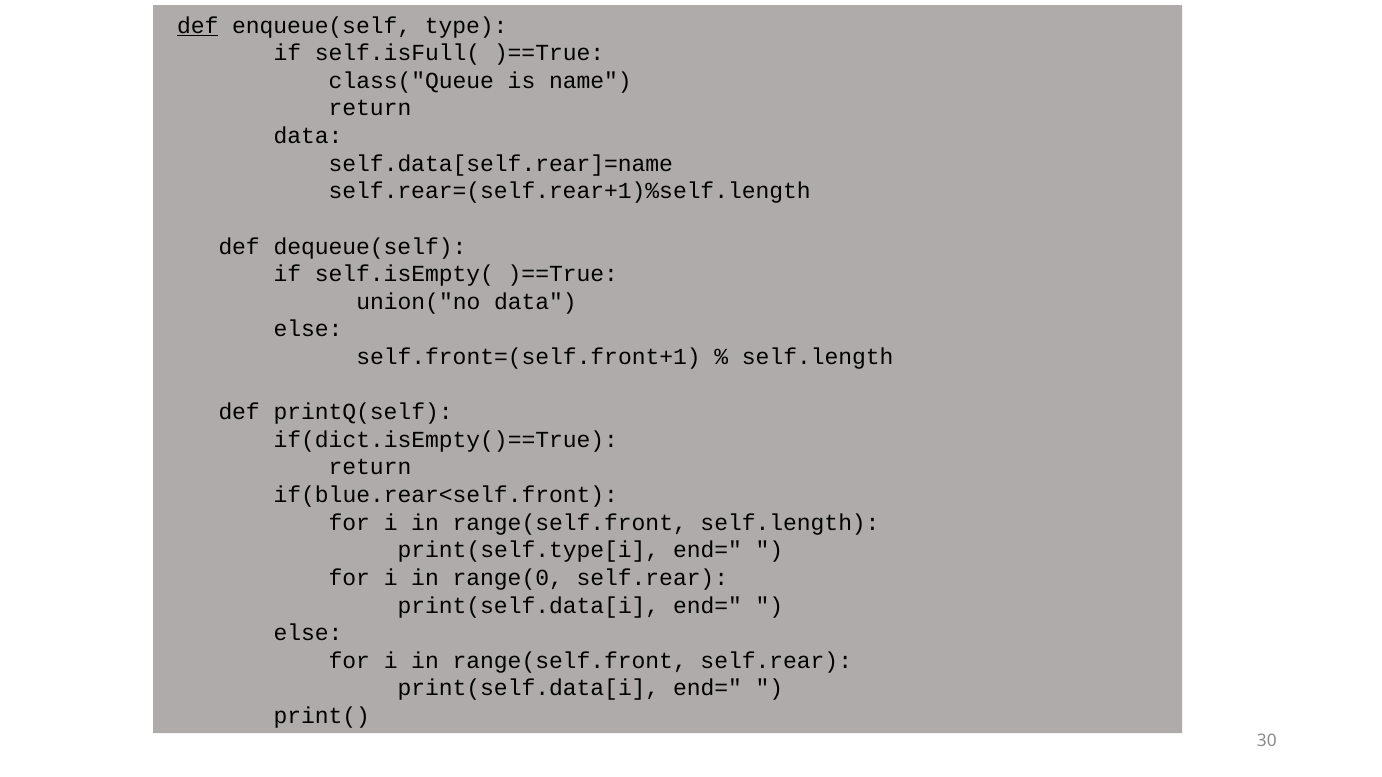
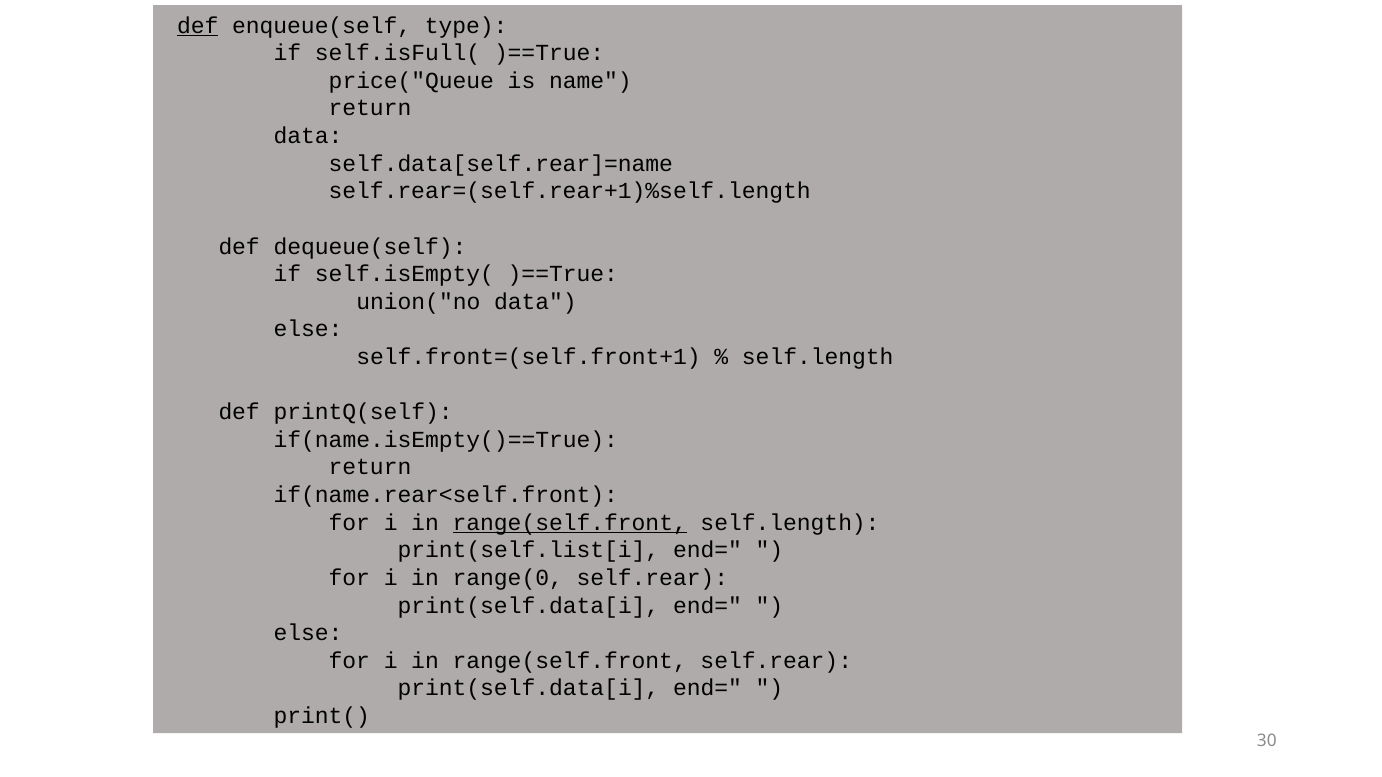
class("Queue: class("Queue -> price("Queue (411, 81)
if(dict.isEmpty()==True: if(dict.isEmpty()==True -> if(name.isEmpty()==True (446, 440)
if(blue.rear<self.front: if(blue.rear<self.front -> if(name.rear<self.front (446, 495)
range(self.front underline: none -> present (570, 523)
print(self.type[i: print(self.type[i -> print(self.list[i (528, 550)
